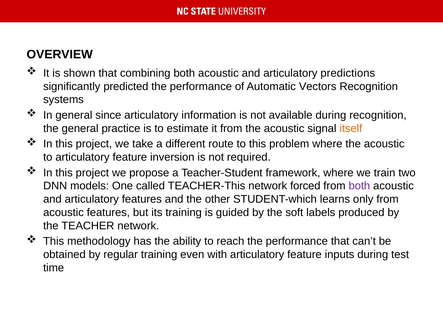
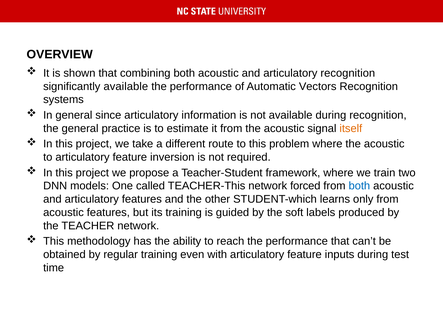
articulatory predictions: predictions -> recognition (348, 73)
significantly predicted: predicted -> available (126, 86)
both colour: purple -> blue (359, 186)
